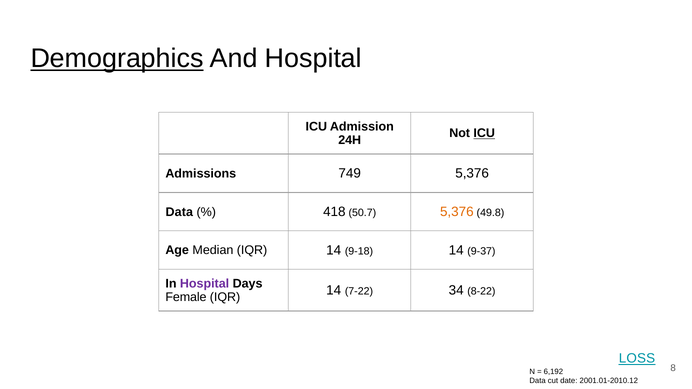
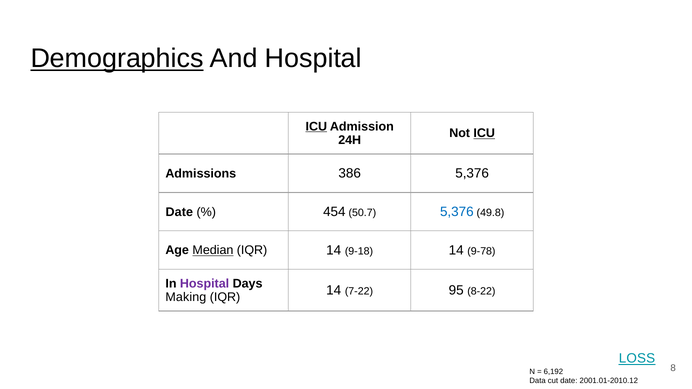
ICU underline: none -> present (316, 126)
749: 749 -> 386 (350, 174)
Data: Data -> Date (179, 212)
418: 418 -> 454 (334, 212)
5,376 colour: orange -> blue (457, 212)
Median underline: none -> present (213, 250)
9-37: 9-37 -> 9-78 (481, 251)
34: 34 -> 95 (456, 291)
Female: Female -> Making (186, 298)
